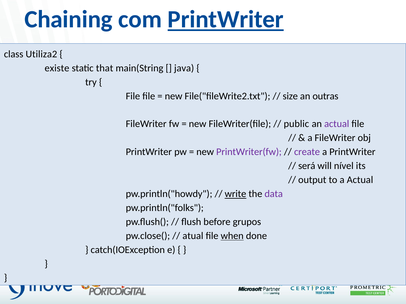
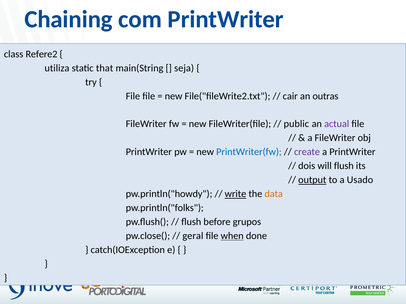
PrintWriter underline: present -> none (226, 19)
Utiliza2: Utiliza2 -> Refere2 (41, 54)
existe: existe -> utiliza (57, 68)
java: java -> seja (184, 68)
size: size -> cair (290, 96)
PrintWriter(fw colour: purple -> blue (249, 152)
será: será -> dois (307, 166)
will nível: nível -> flush (344, 166)
output underline: none -> present (312, 180)
a Actual: Actual -> Usado (360, 180)
data colour: purple -> orange (274, 194)
atual: atual -> geral (193, 236)
